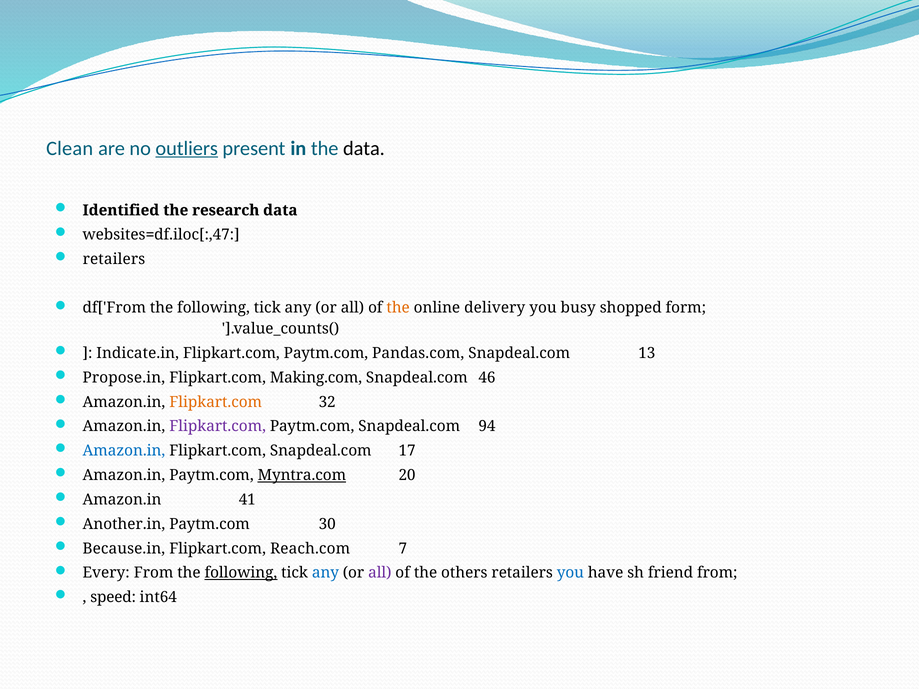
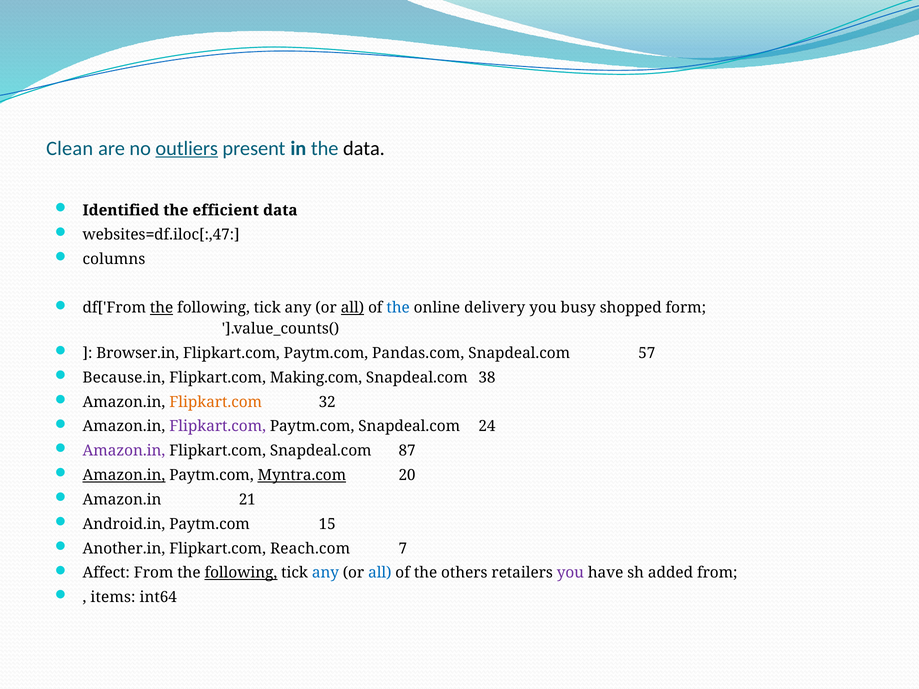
research: research -> efficient (226, 210)
retailers: retailers -> columns (114, 259)
the underline: none -> present (162, 308)
all underline: none -> present (352, 308)
the colour: orange -> blue (398, 308)
Indicate.in: Indicate.in -> Browser.in (138, 353)
13: 13 -> 57 (647, 353)
Propose.in: Propose.in -> Because.in (124, 378)
46: 46 -> 38 (487, 378)
94: 94 -> 24 (487, 427)
Amazon.in colour: blue -> purple (124, 451)
17: 17 -> 87 (407, 451)
Amazon.in underline: none -> present (124, 475)
41: 41 -> 21 (247, 500)
Another.in: Another.in -> Android.in (124, 524)
30: 30 -> 15 (327, 524)
Because.in: Because.in -> Another.in (124, 549)
Every: Every -> Affect (106, 573)
all colour: purple -> blue (380, 573)
you colour: blue -> purple (570, 573)
friend: friend -> added (670, 573)
speed: speed -> items (113, 598)
